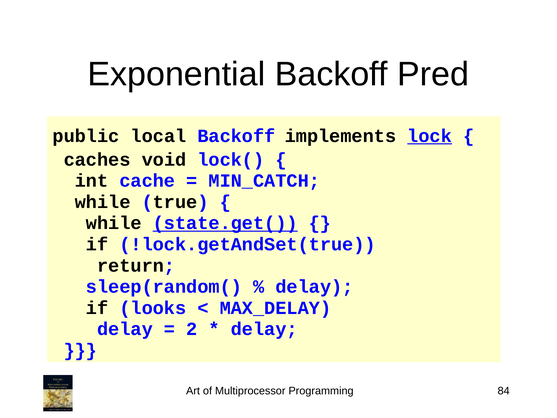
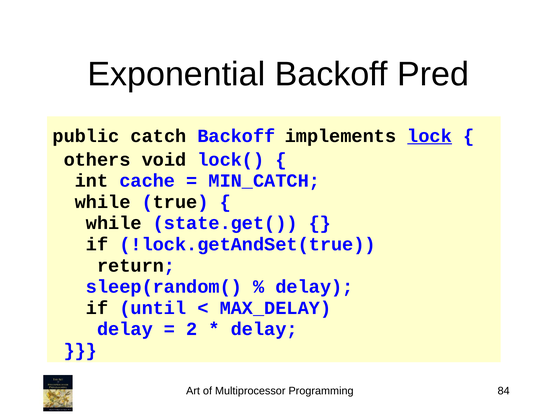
local: local -> catch (158, 136)
caches: caches -> others (97, 160)
state.get( underline: present -> none (225, 223)
looks: looks -> until (153, 308)
